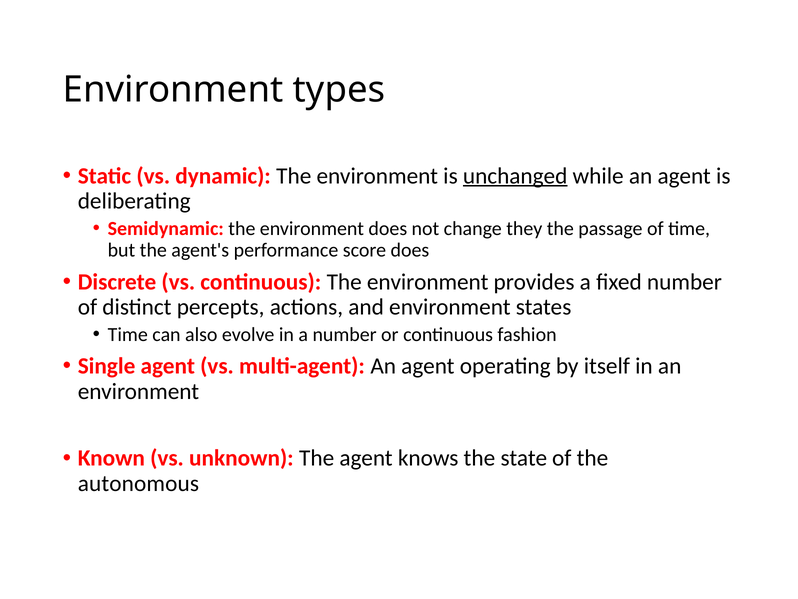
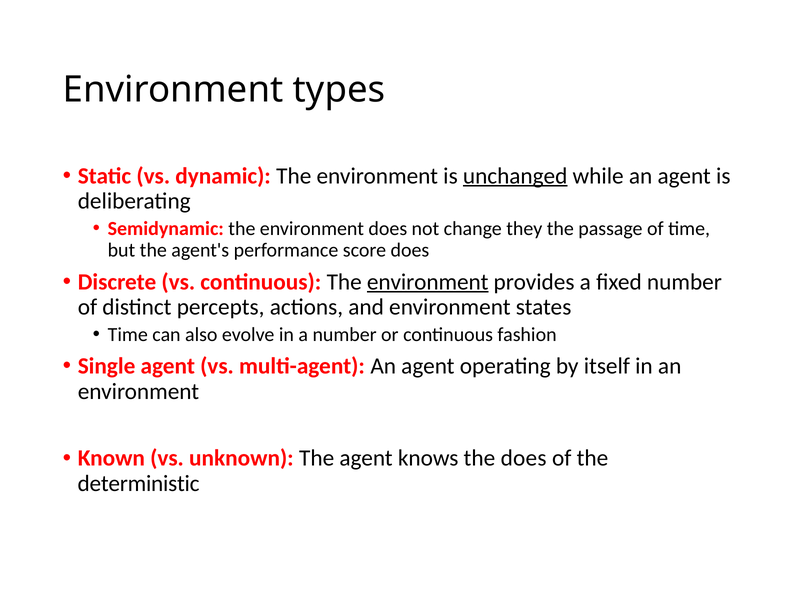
environment underline: none -> present (428, 282)
the state: state -> does (524, 458)
autonomous: autonomous -> deterministic (139, 483)
